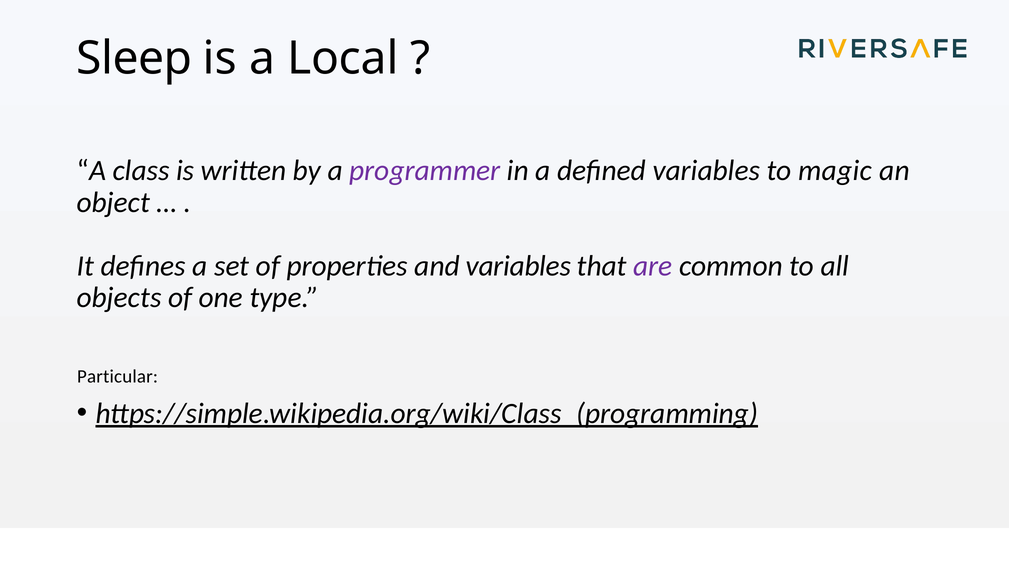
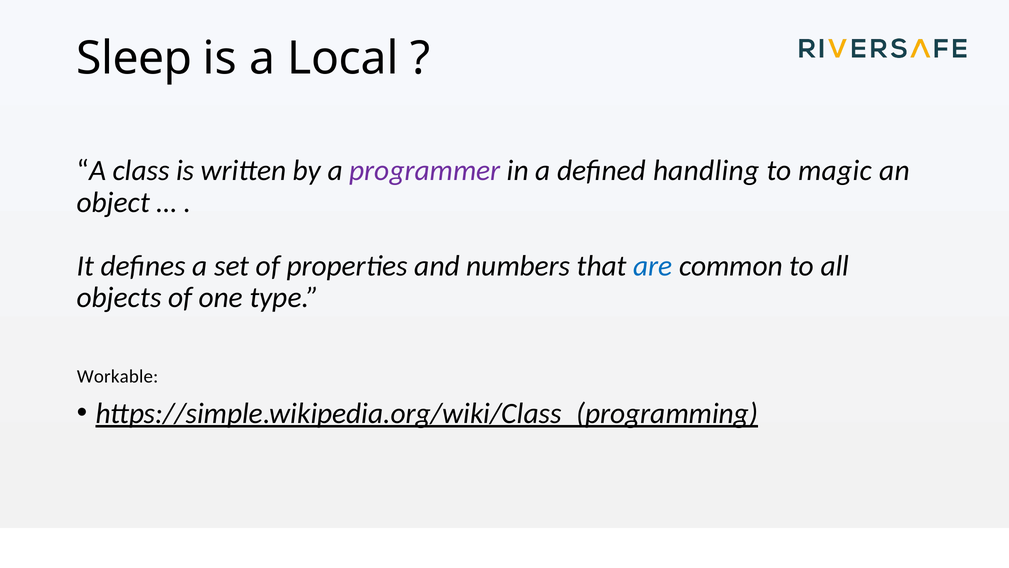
defined variables: variables -> handling (706, 170)
and variables: variables -> numbers (518, 266)
are colour: purple -> blue (653, 266)
Particular: Particular -> Workable (118, 376)
